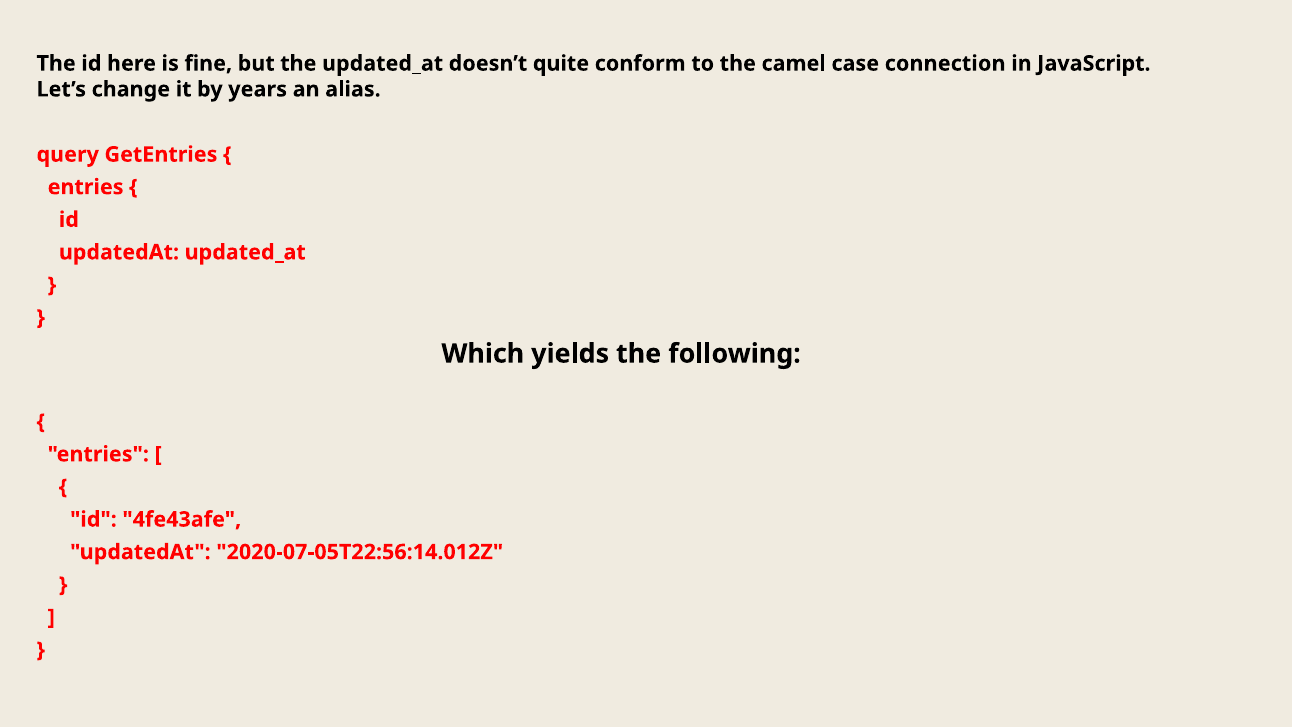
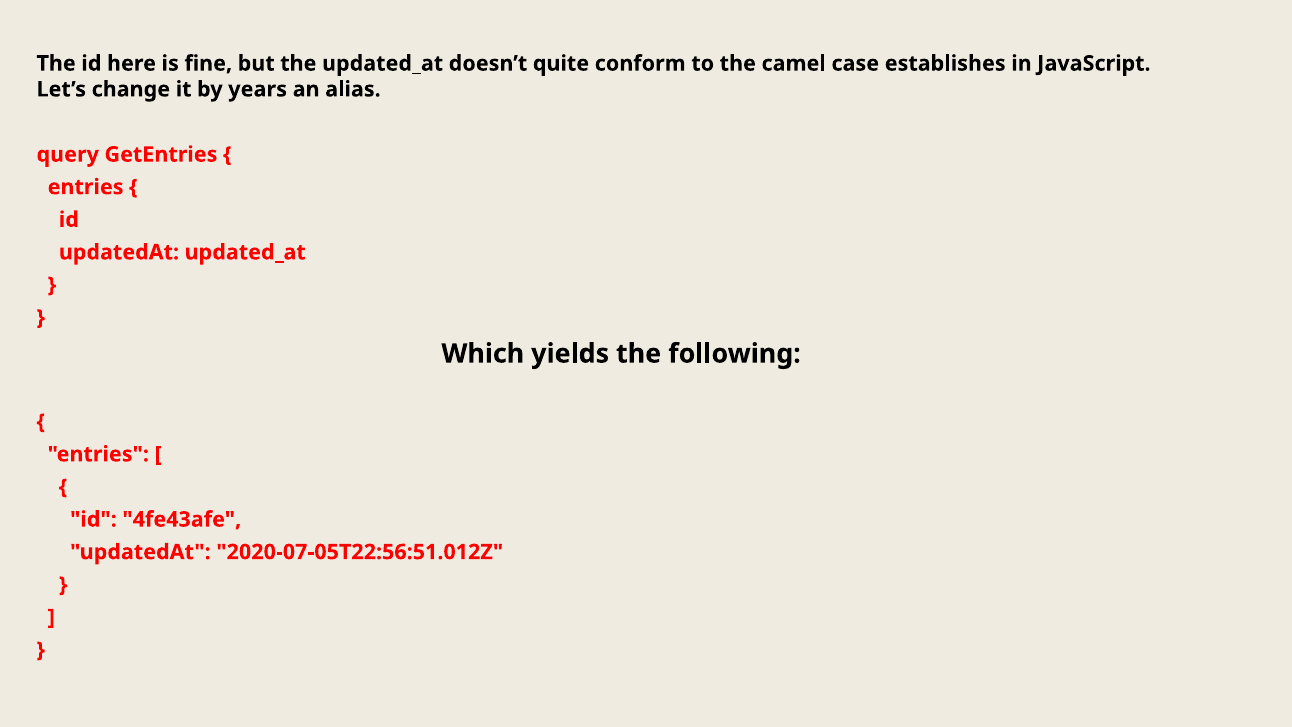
connection: connection -> establishes (945, 63)
2020-07-05T22:56:14.012Z: 2020-07-05T22:56:14.012Z -> 2020-07-05T22:56:51.012Z (360, 552)
